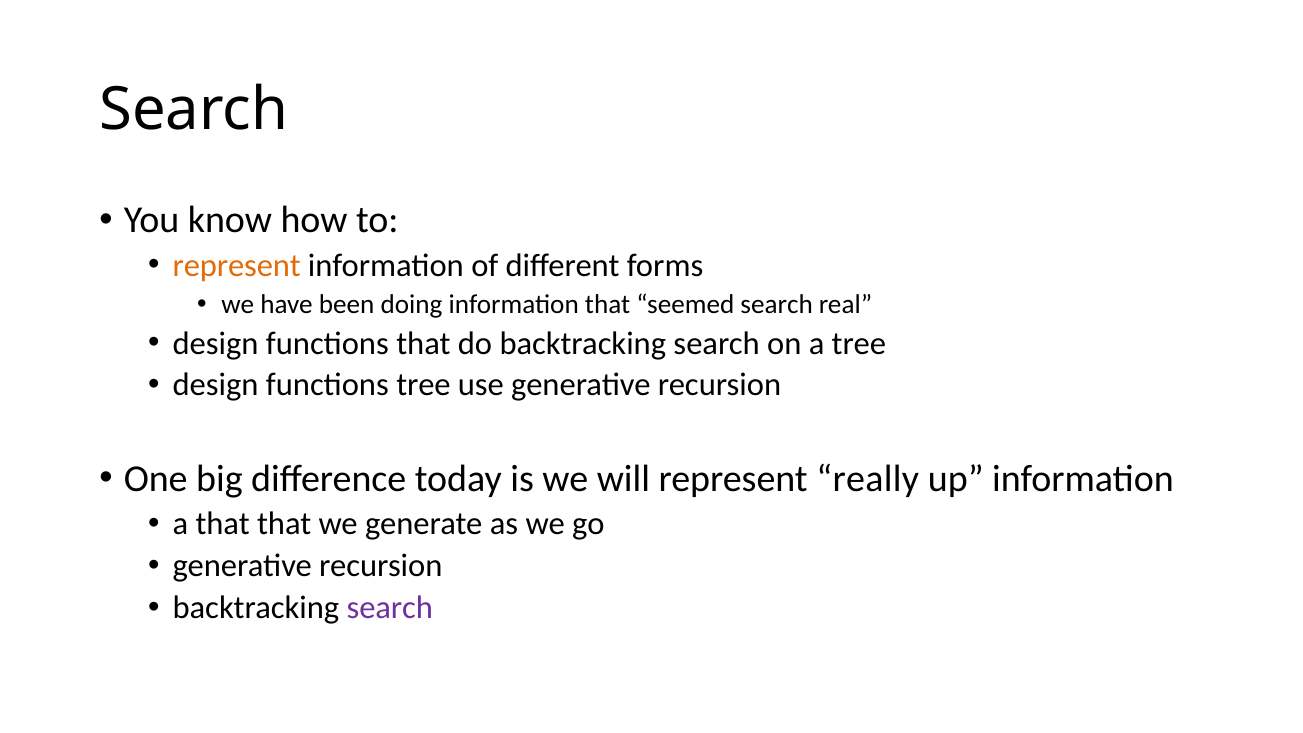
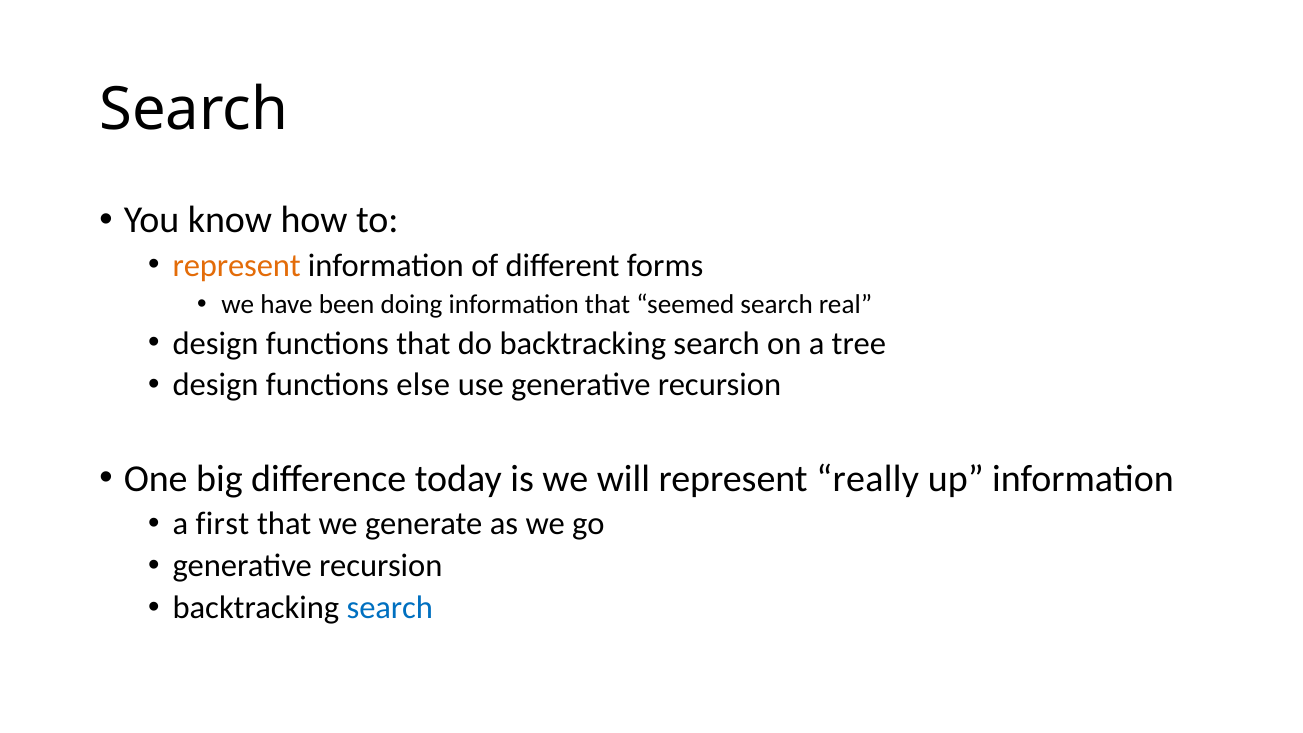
functions tree: tree -> else (423, 385)
a that: that -> first (222, 524)
search colour: purple -> blue (390, 608)
